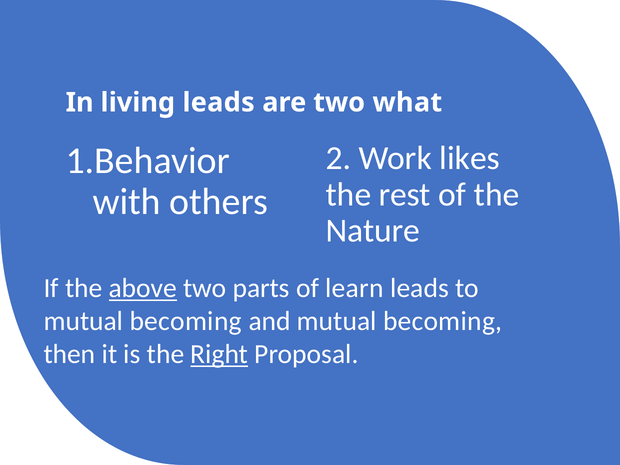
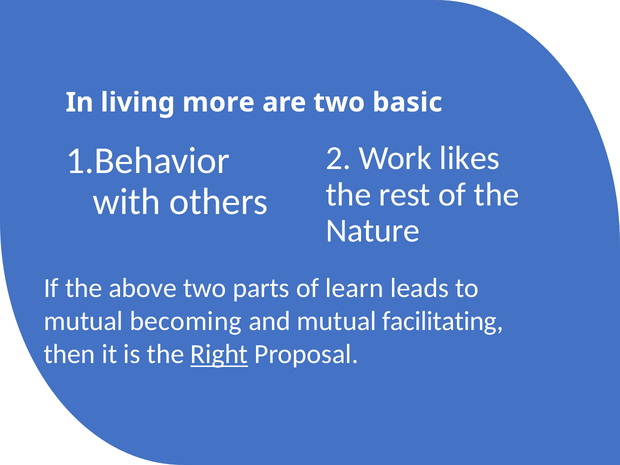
living leads: leads -> more (219, 102)
what: what -> basic (407, 102)
above underline: present -> none (143, 288)
and mutual becoming: becoming -> facilitating (443, 321)
